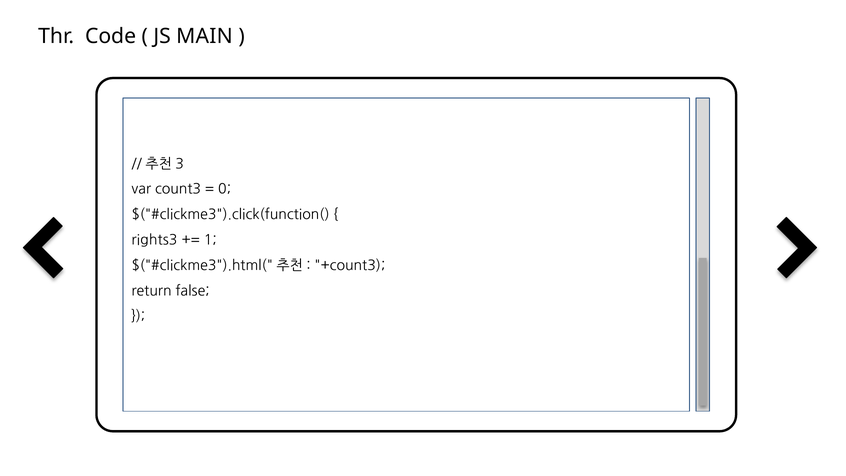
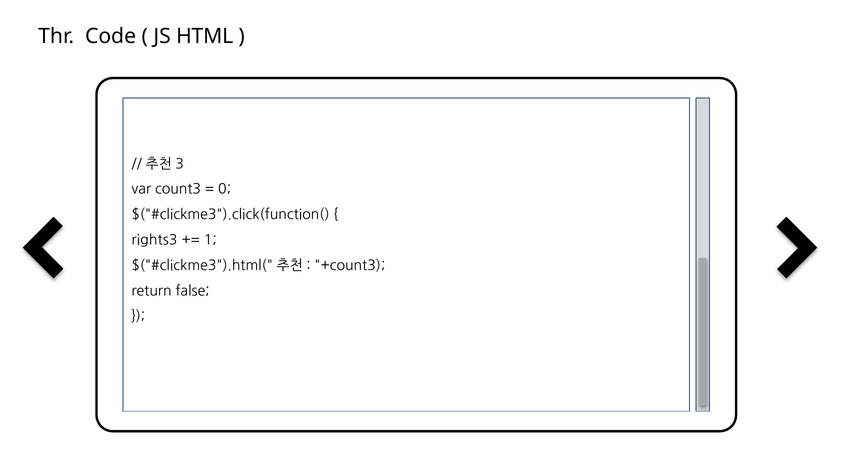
MAIN: MAIN -> HTML (205, 36)
